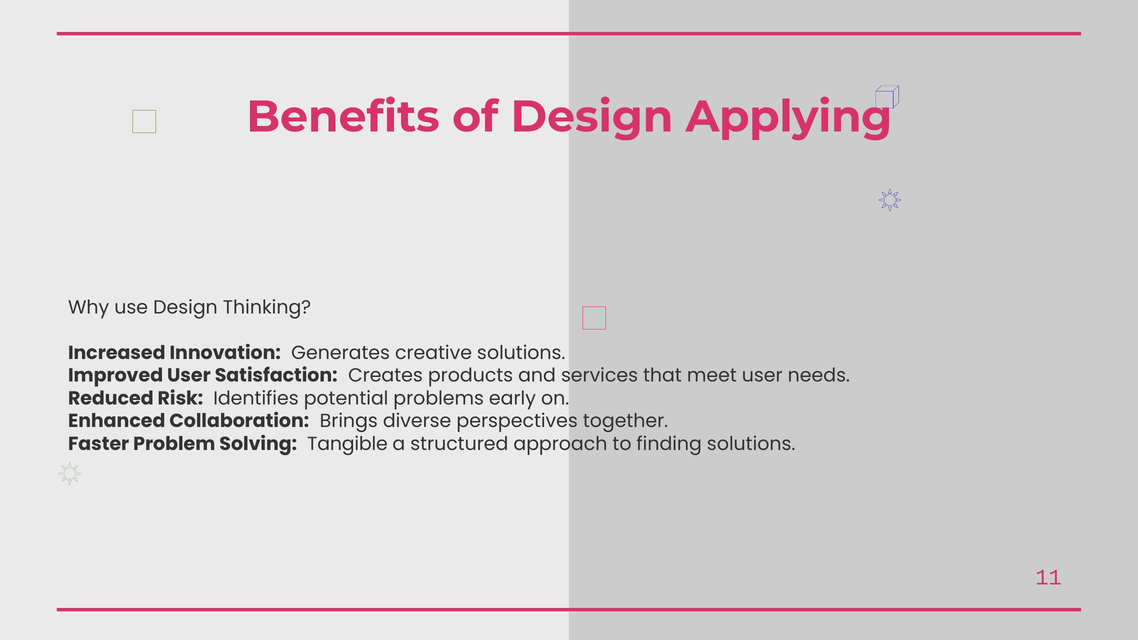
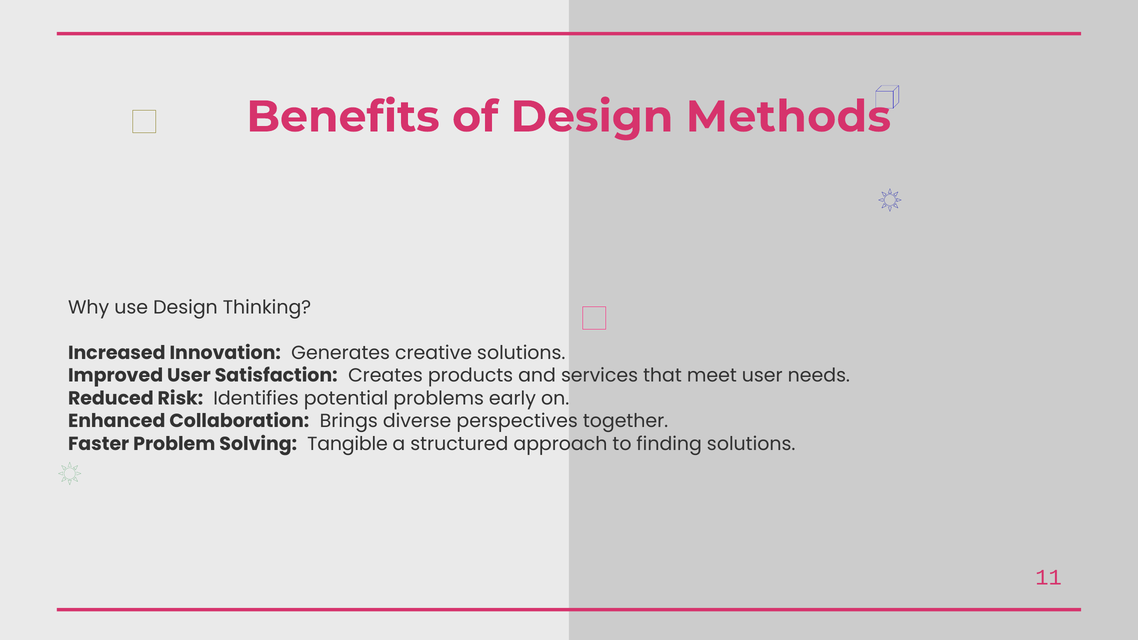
Applying: Applying -> Methods (788, 117)
